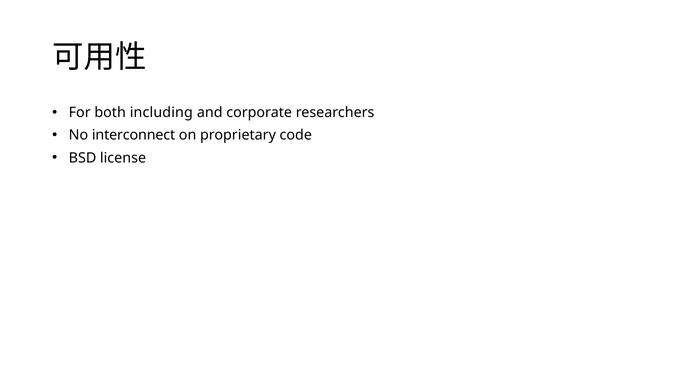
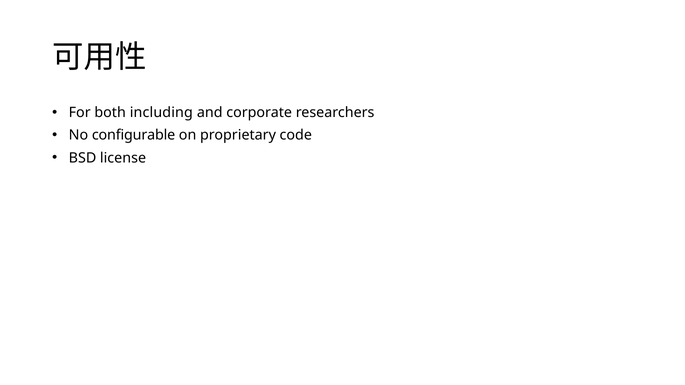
interconnect: interconnect -> configurable (134, 135)
